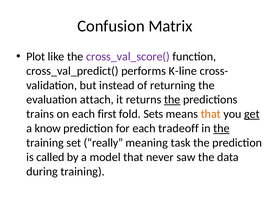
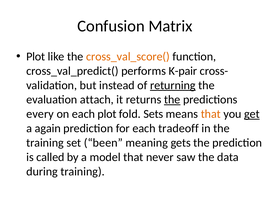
cross_val_score( colour: purple -> orange (128, 57)
K-line: K-line -> K-pair (183, 71)
returning underline: none -> present (173, 85)
trains: trains -> every (40, 114)
each first: first -> plot (107, 114)
know: know -> again (48, 129)
the underline: present -> none (221, 129)
really: really -> been (103, 143)
task: task -> gets (181, 143)
